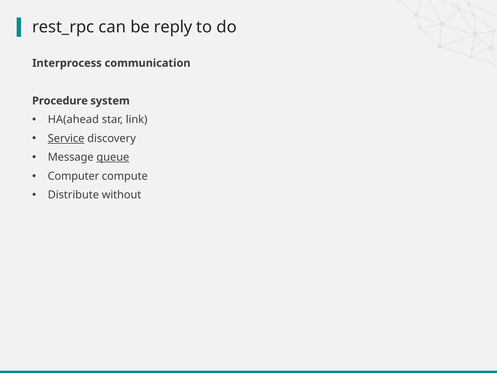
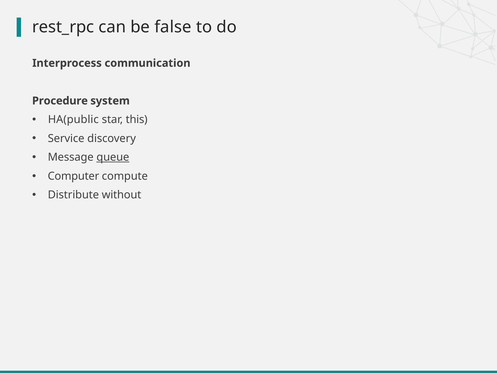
reply: reply -> false (173, 27)
HA(ahead: HA(ahead -> HA(public (73, 120)
link: link -> this (137, 120)
Service underline: present -> none (66, 138)
